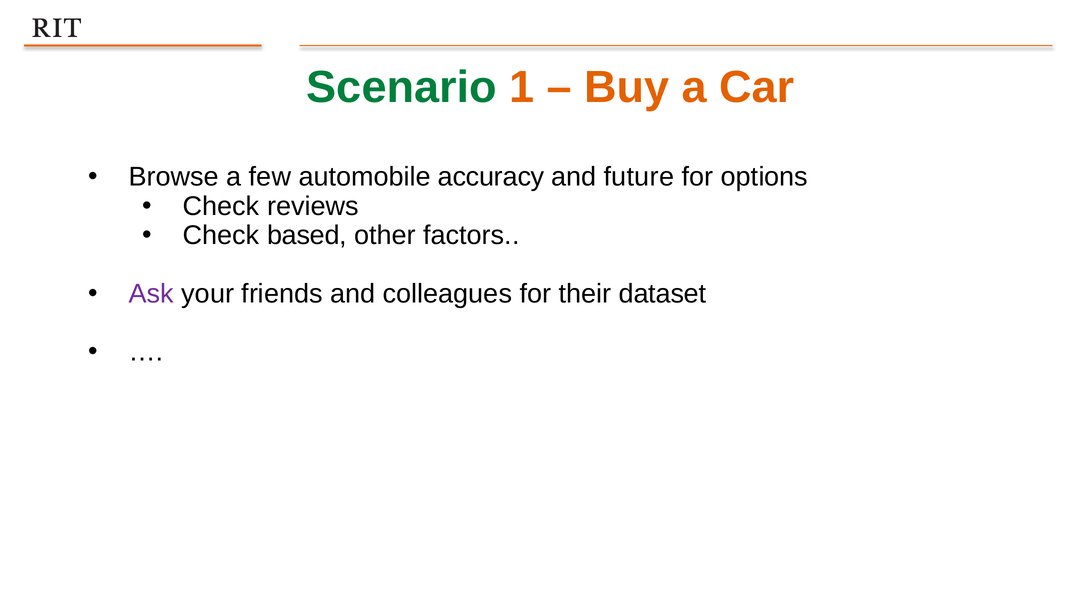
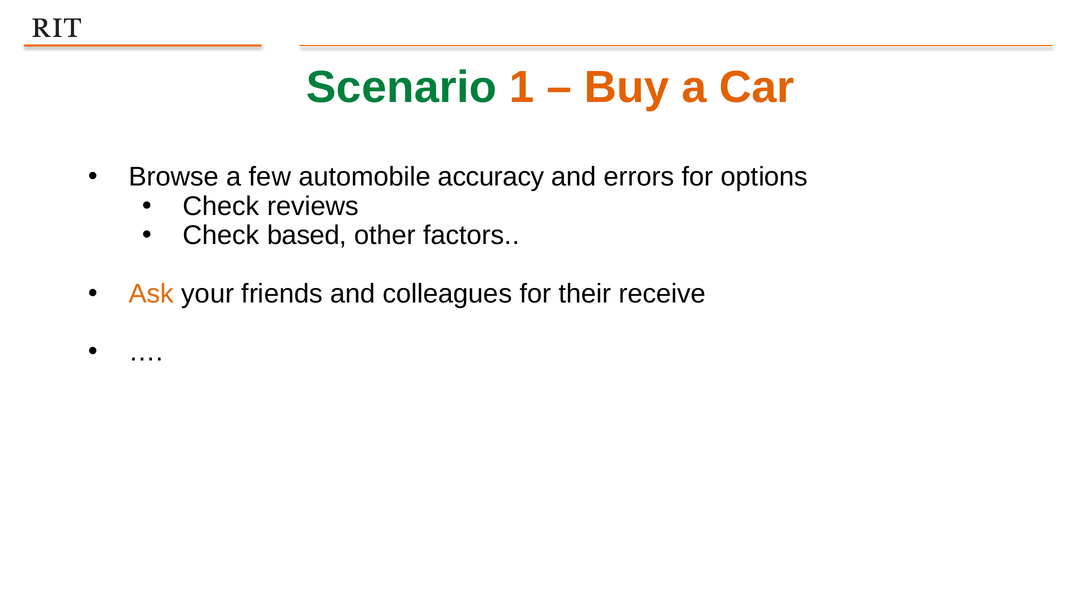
future: future -> errors (639, 177)
Ask colour: purple -> orange (151, 294)
dataset: dataset -> receive (662, 294)
